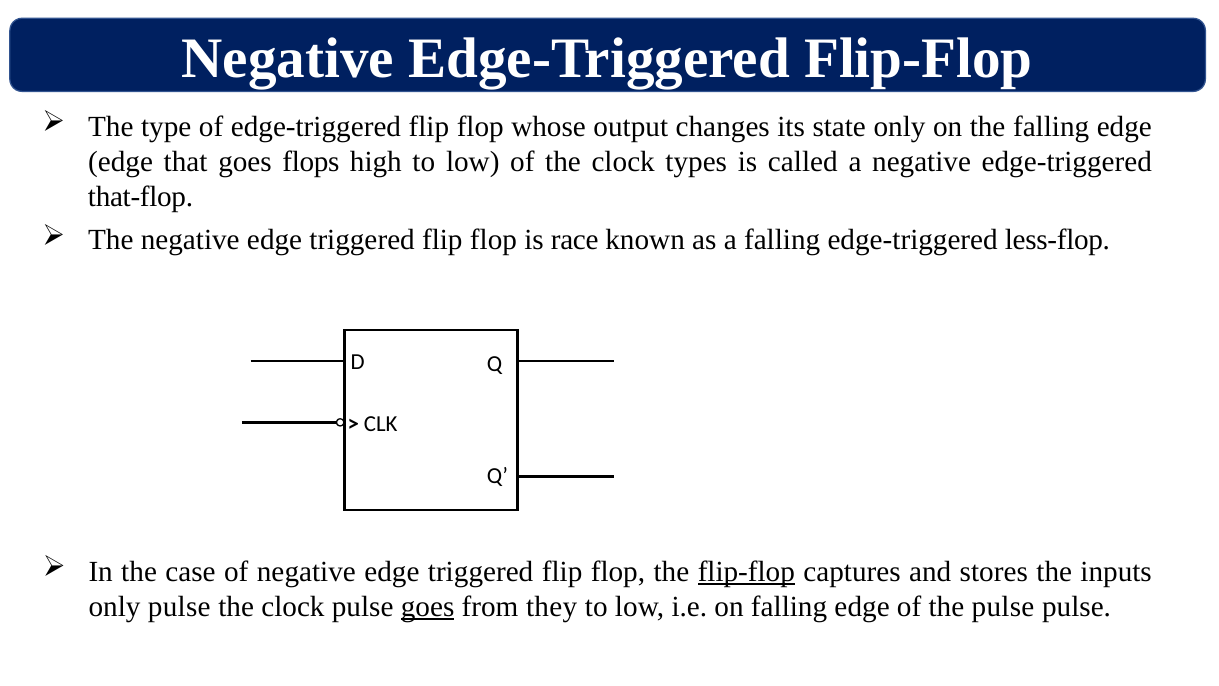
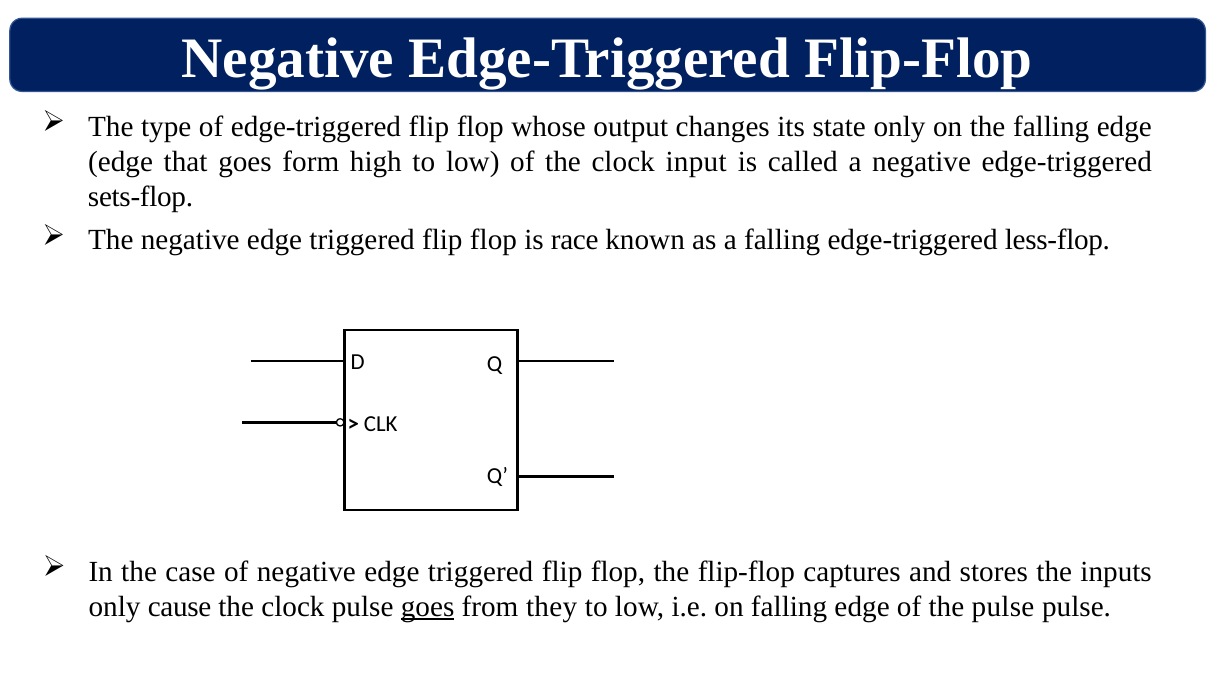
flops: flops -> form (311, 162)
types: types -> input (696, 162)
that-flop: that-flop -> sets-flop (141, 197)
flip-flop underline: present -> none (746, 571)
only pulse: pulse -> cause (180, 606)
